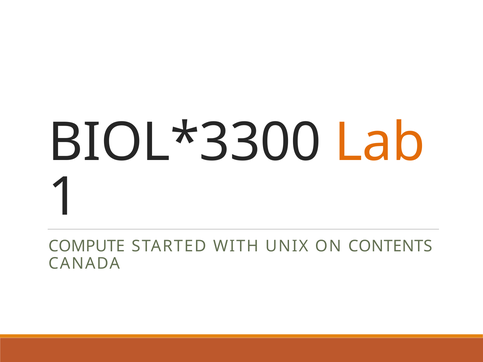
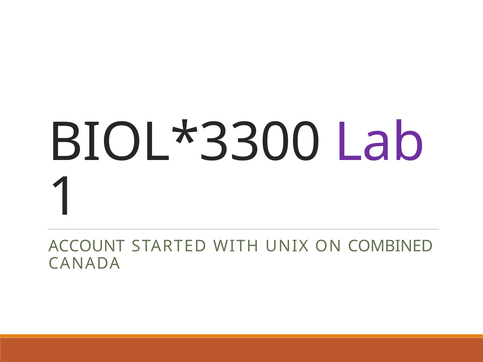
Lab colour: orange -> purple (380, 143)
COMPUTE: COMPUTE -> ACCOUNT (87, 246)
CONTENTS: CONTENTS -> COMBINED (390, 246)
